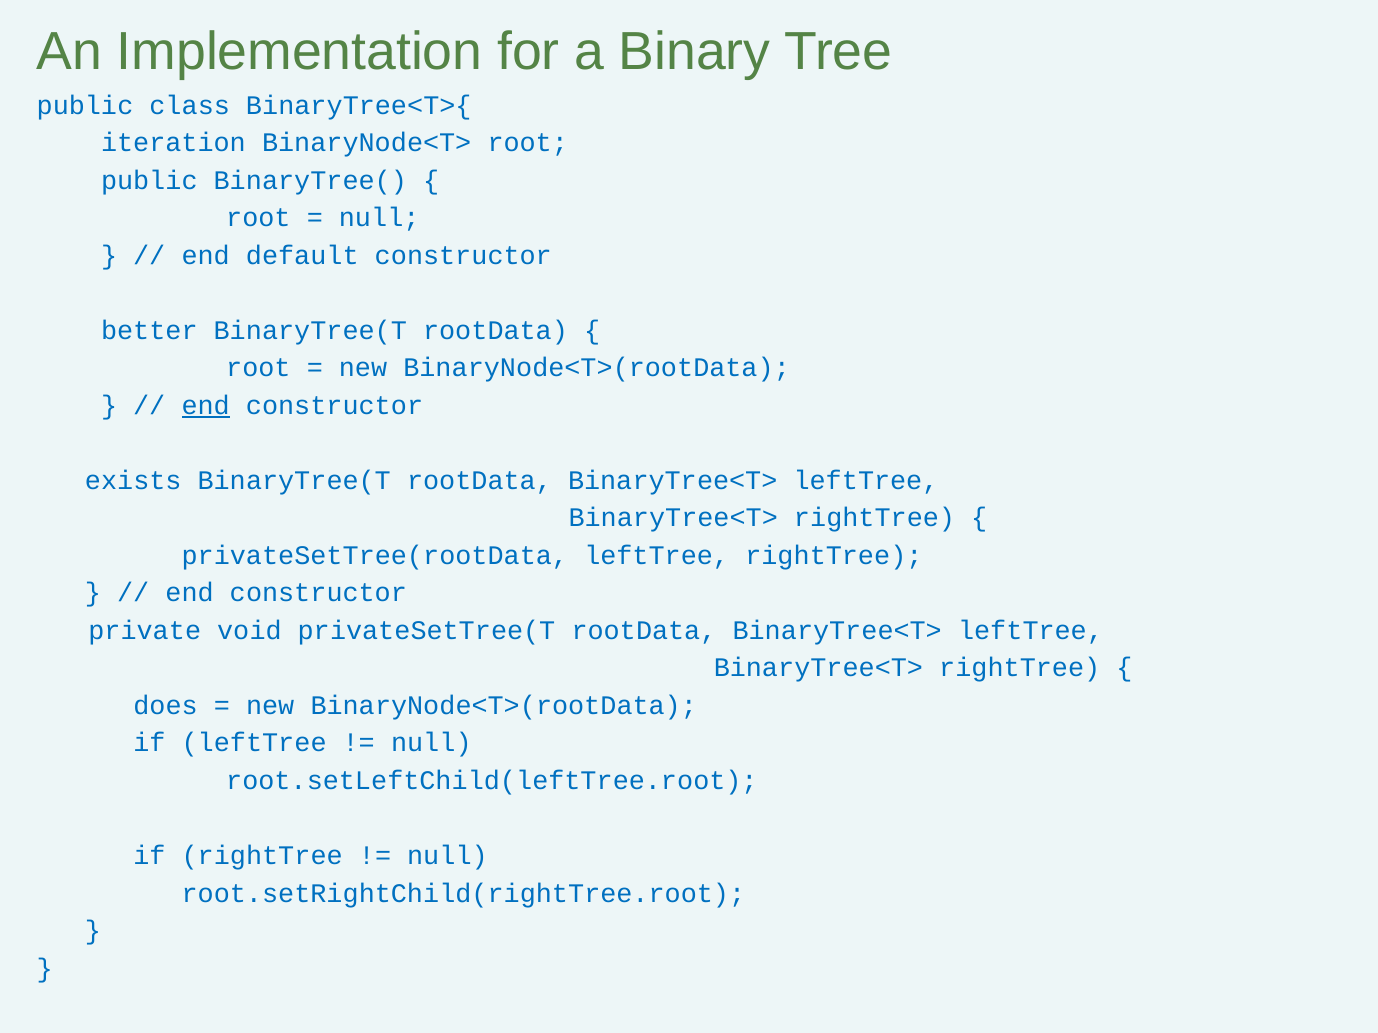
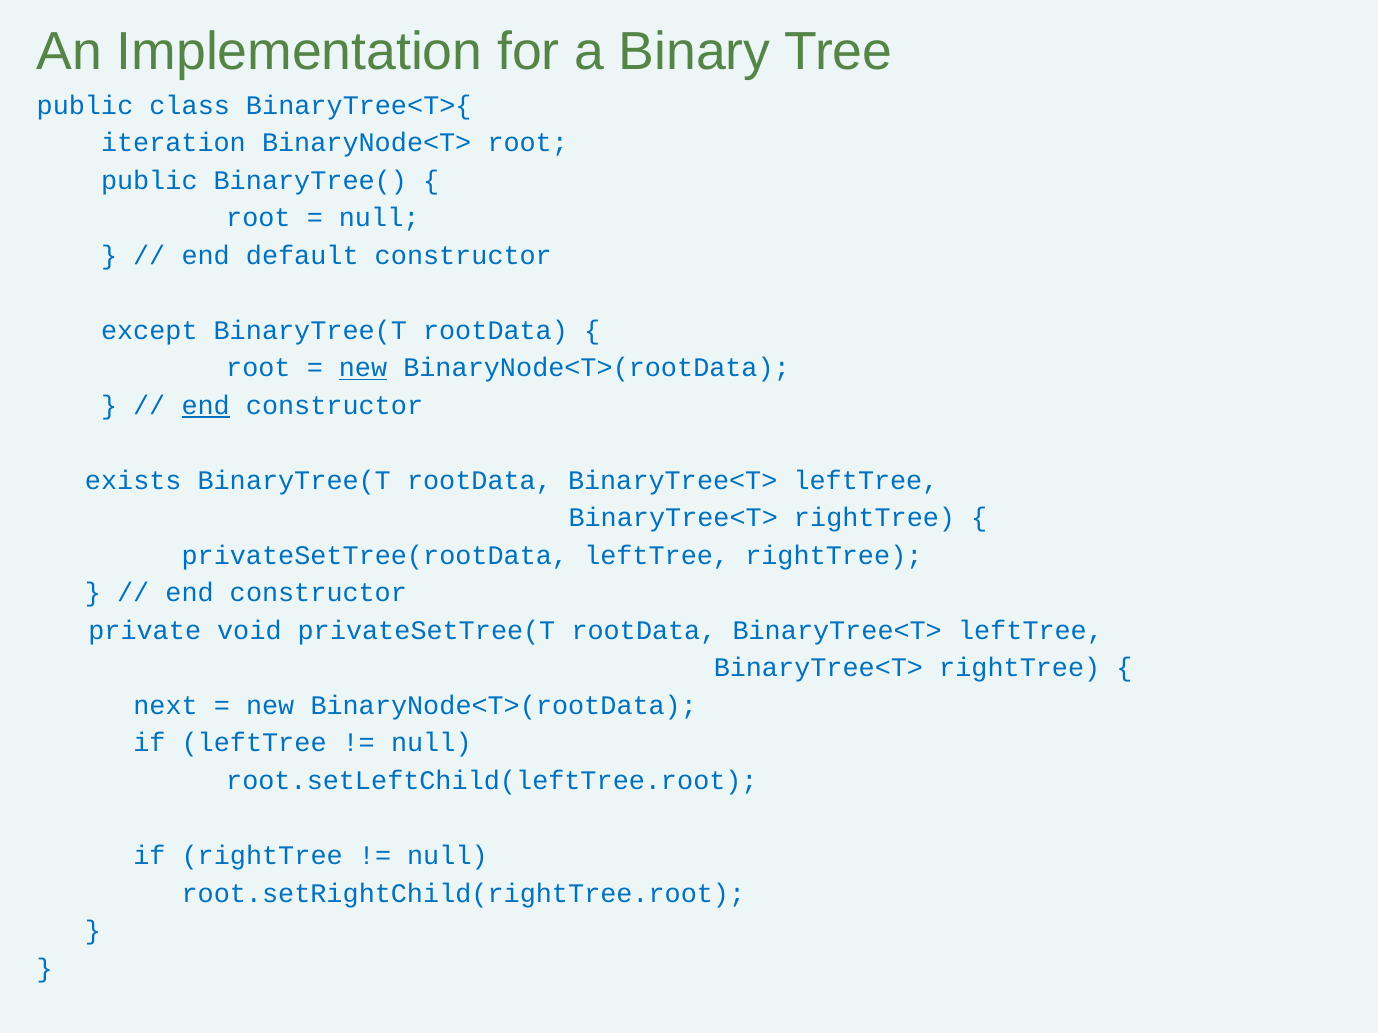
better: better -> except (149, 331)
new underline: none -> present (363, 368)
does: does -> next (166, 706)
